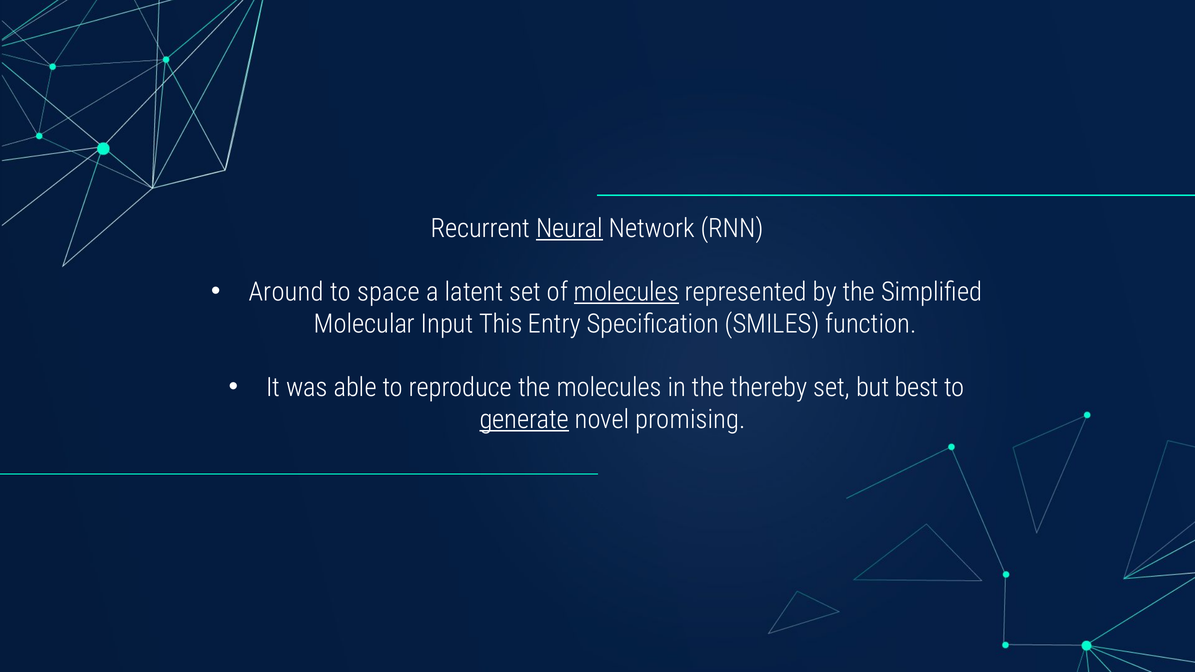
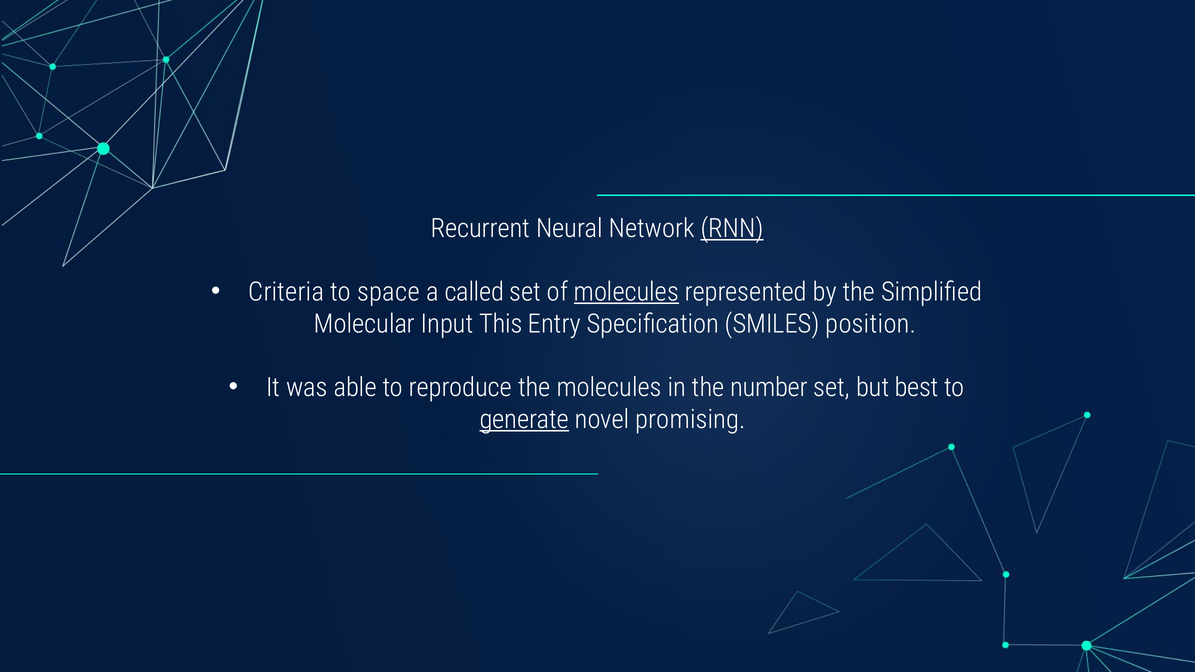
Neural underline: present -> none (570, 228)
RNN underline: none -> present (732, 228)
Around: Around -> Criteria (286, 292)
latent: latent -> called (474, 292)
function: function -> position (871, 324)
thereby: thereby -> number (769, 388)
